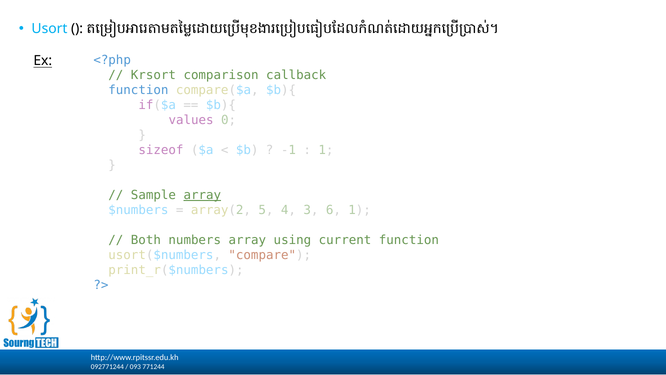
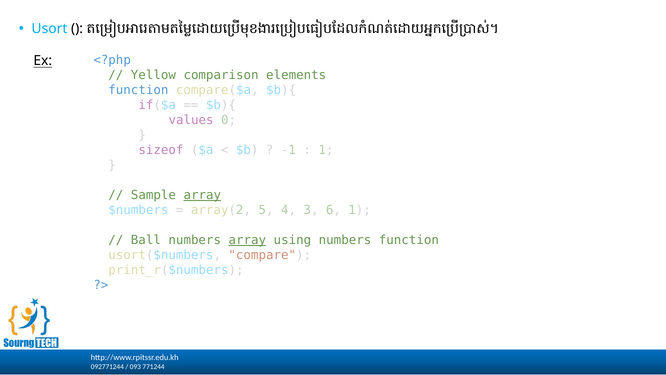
Krsort: Krsort -> Yellow (153, 75)
callback: callback -> elements (296, 75)
Both: Both -> Ball (146, 240)
array underline: none -> present (247, 240)
using current: current -> numbers (345, 240)
